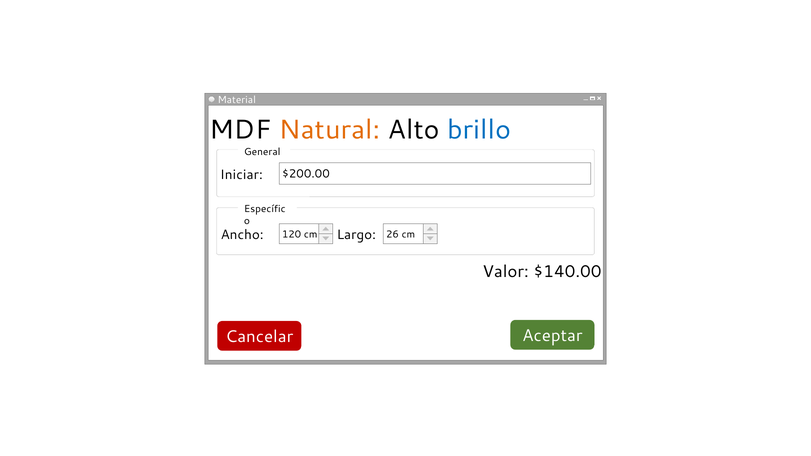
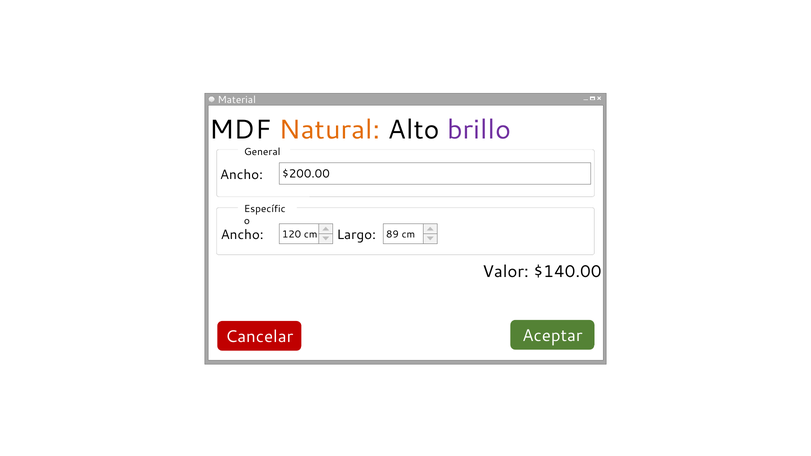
brillo colour: blue -> purple (479, 130)
Iniciar: Iniciar -> Ancho (241, 175)
26: 26 -> 89 (392, 235)
